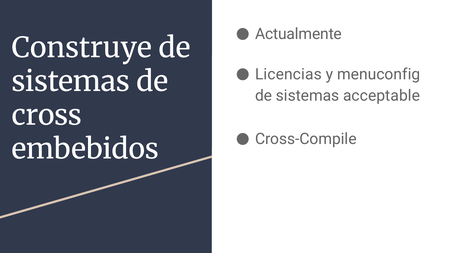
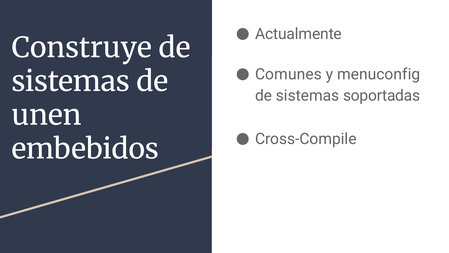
Licencias: Licencias -> Comunes (288, 74)
acceptable: acceptable -> soportadas (382, 96)
cross: cross -> unen (46, 115)
